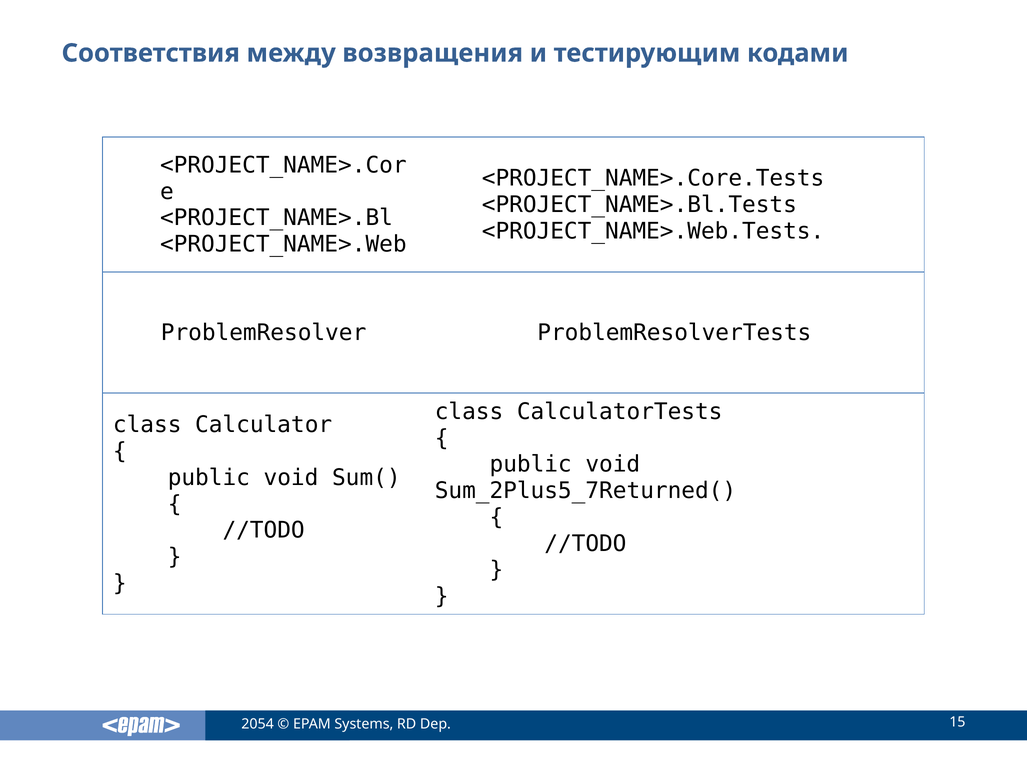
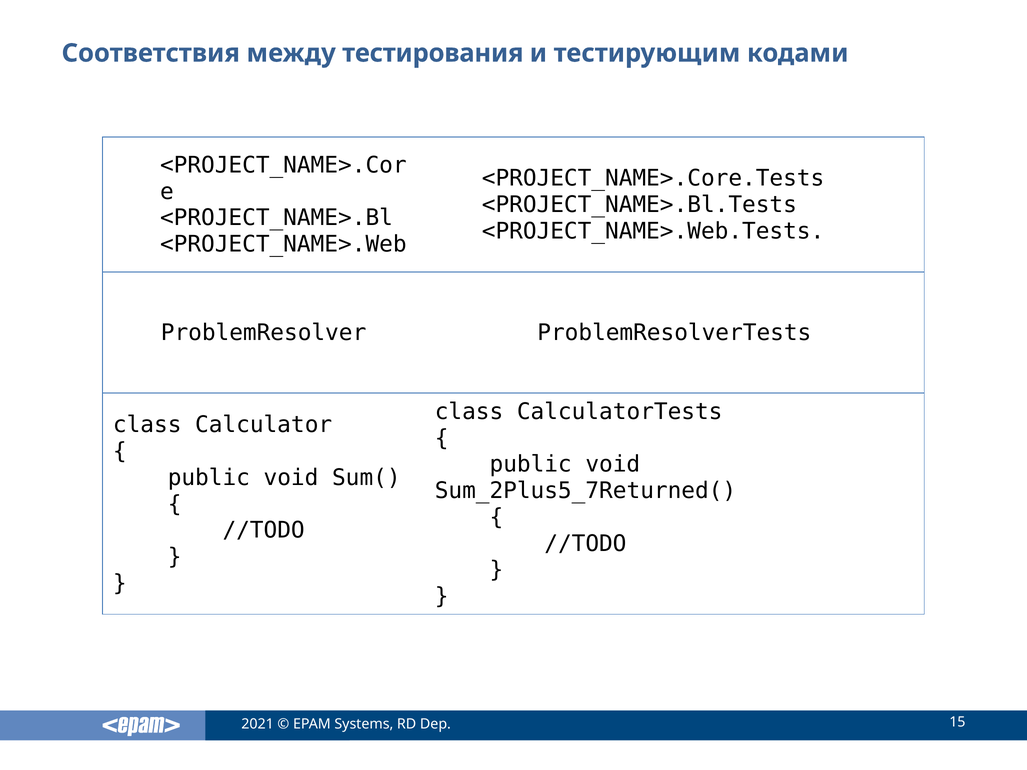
возвращения: возвращения -> тестирования (433, 53)
2054: 2054 -> 2021 (258, 724)
